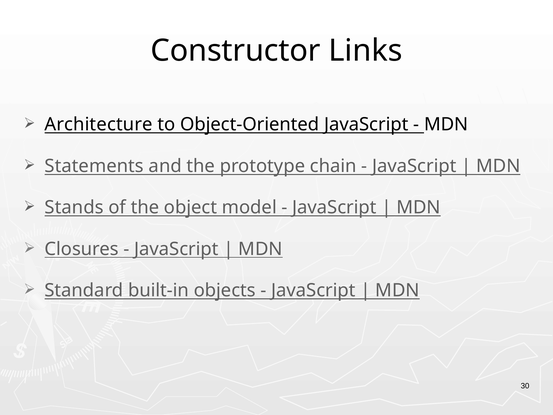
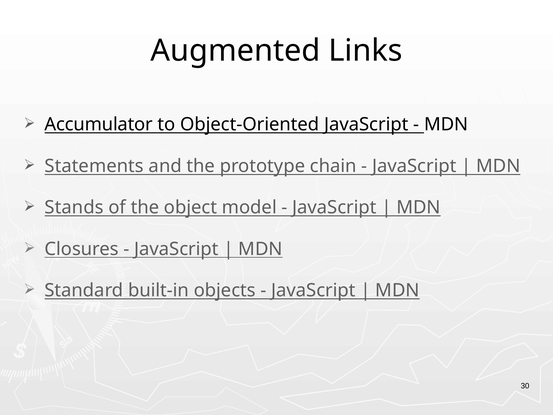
Constructor: Constructor -> Augmented (235, 51)
Architecture: Architecture -> Accumulator (99, 124)
